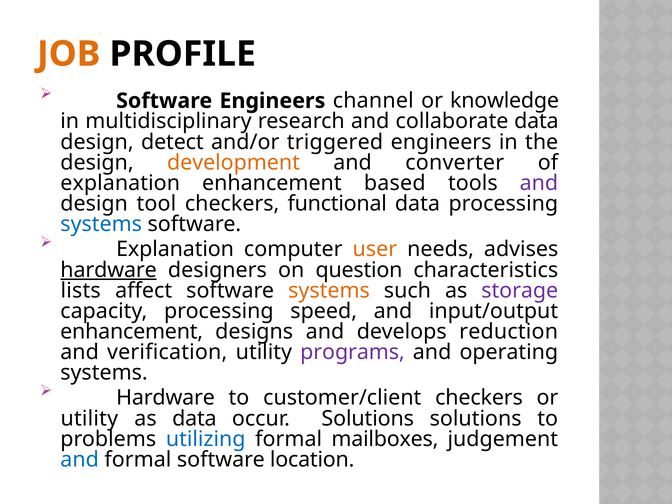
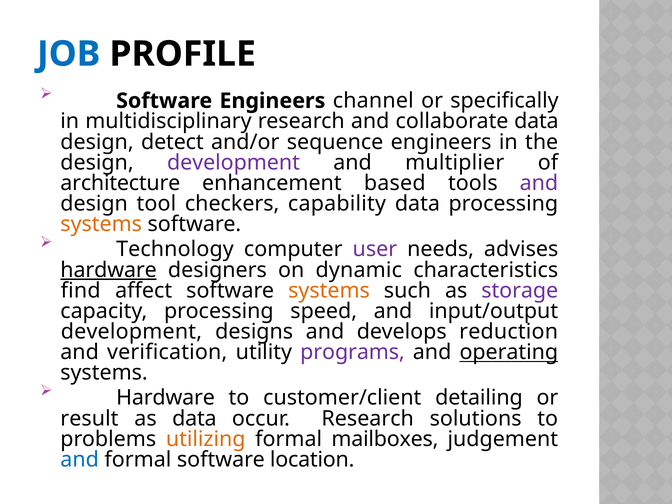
JOB colour: orange -> blue (69, 54)
knowledge: knowledge -> specifically (504, 101)
triggered: triggered -> sequence (335, 142)
development colour: orange -> purple (233, 163)
converter: converter -> multiplier (455, 163)
explanation: explanation -> architecture (120, 183)
functional: functional -> capability (337, 204)
systems colour: blue -> orange (101, 224)
Explanation: Explanation -> Technology (175, 249)
user colour: orange -> purple (375, 249)
question: question -> dynamic (359, 270)
lists: lists -> find (81, 291)
enhancement: enhancement -> development (131, 332)
operating underline: none -> present (509, 352)
customer/client checkers: checkers -> detailing (479, 398)
utility: utility -> result (89, 419)
occur Solutions: Solutions -> Research (368, 419)
utilizing colour: blue -> orange (206, 439)
